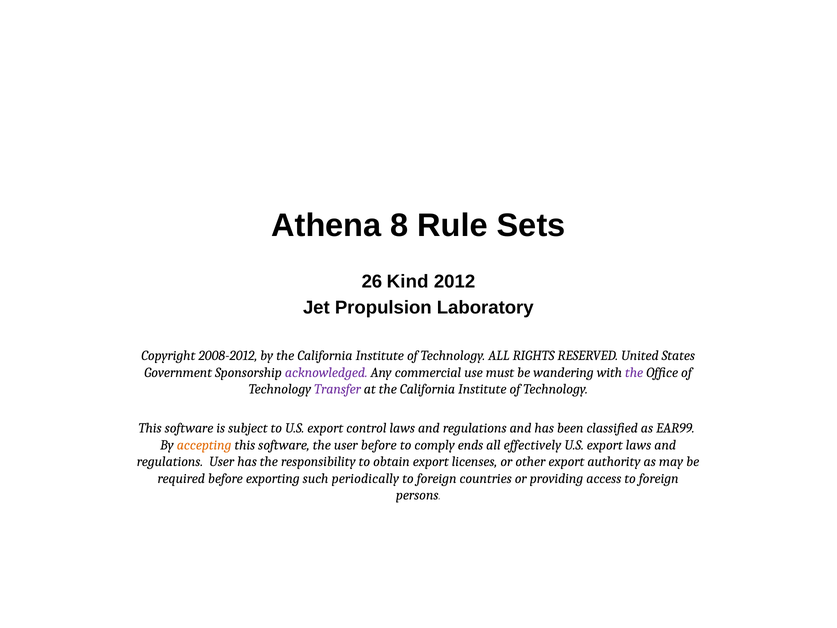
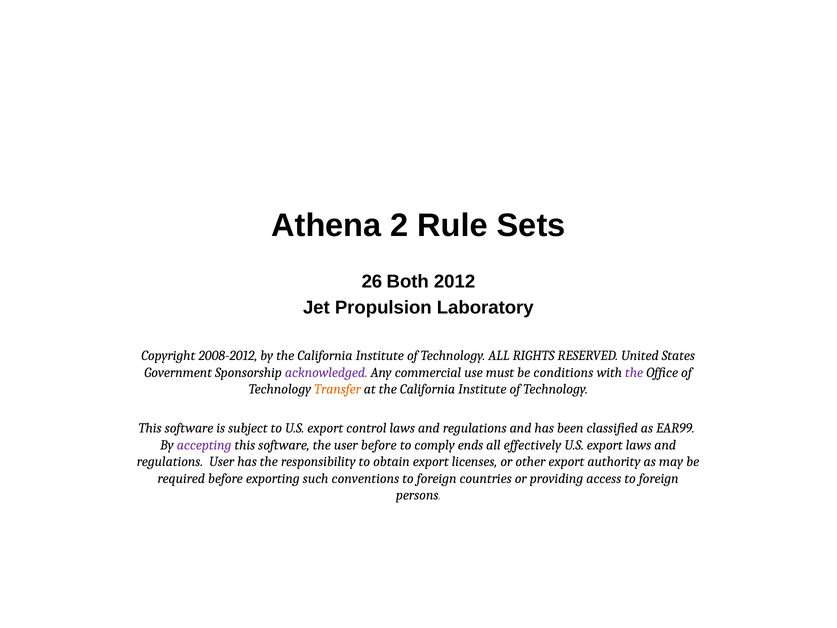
8: 8 -> 2 (399, 225)
Kind: Kind -> Both (408, 282)
wandering: wandering -> conditions (563, 372)
Transfer colour: purple -> orange (338, 389)
accepting colour: orange -> purple (204, 445)
periodically: periodically -> conventions (365, 478)
